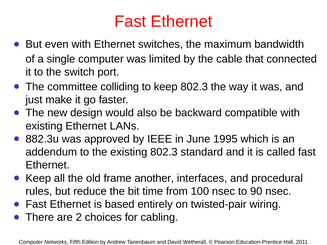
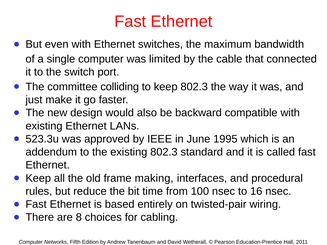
882.3u: 882.3u -> 523.3u (42, 139)
another: another -> making (154, 178)
90: 90 -> 16 (256, 191)
2: 2 -> 8 (79, 218)
